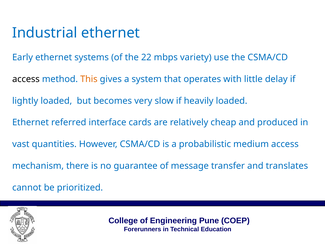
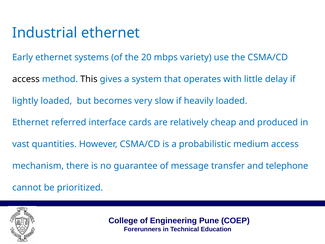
22: 22 -> 20 (146, 57)
This colour: orange -> black (89, 79)
translates: translates -> telephone (287, 166)
